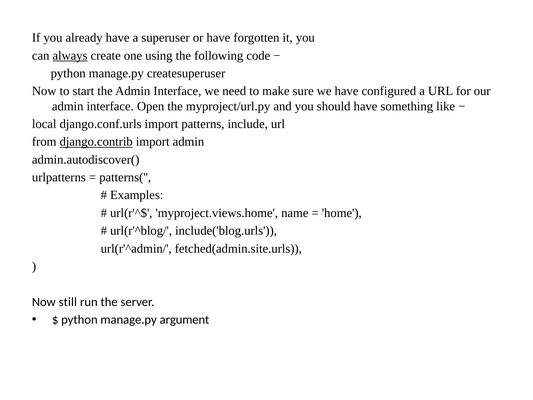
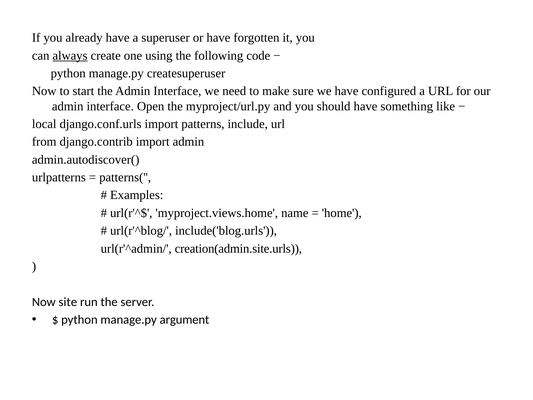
django.contrib underline: present -> none (96, 142)
fetched(admin.site.urls: fetched(admin.site.urls -> creation(admin.site.urls (238, 248)
still: still -> site (68, 302)
